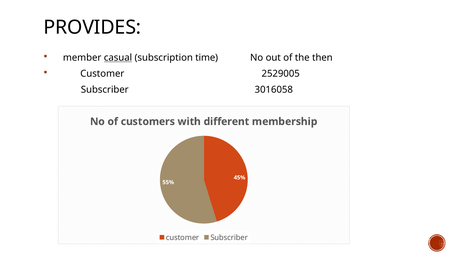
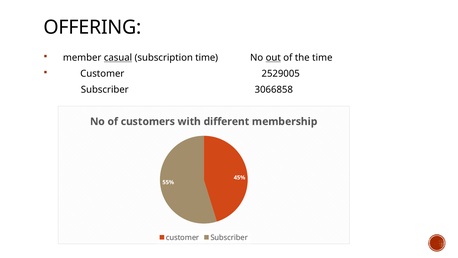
PROVIDES: PROVIDES -> OFFERING (92, 27)
out underline: none -> present (273, 58)
the then: then -> time (322, 58)
3016058: 3016058 -> 3066858 (274, 90)
